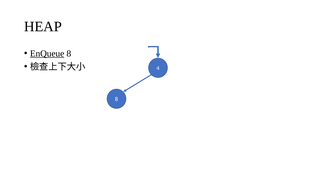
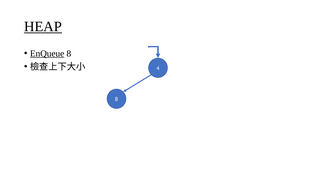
HEAP underline: none -> present (43, 27)
